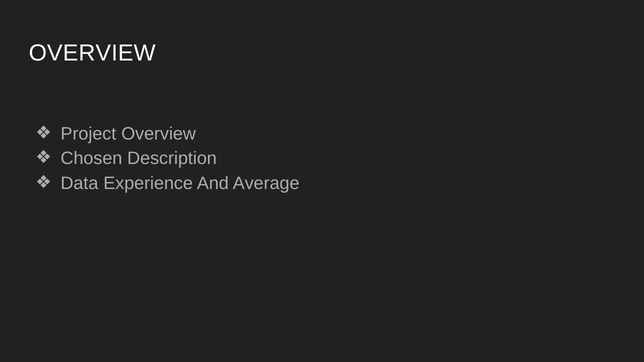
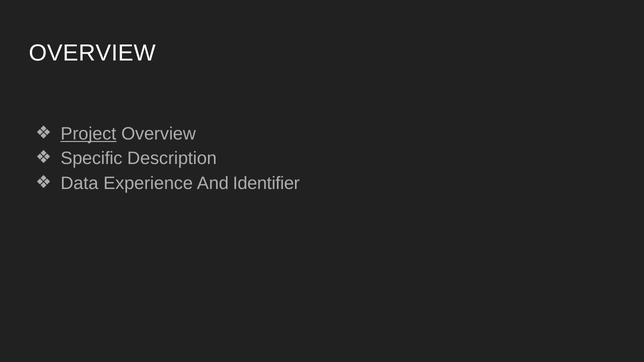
Project underline: none -> present (88, 134)
Chosen: Chosen -> Specific (91, 159)
Average: Average -> Identifier (266, 183)
